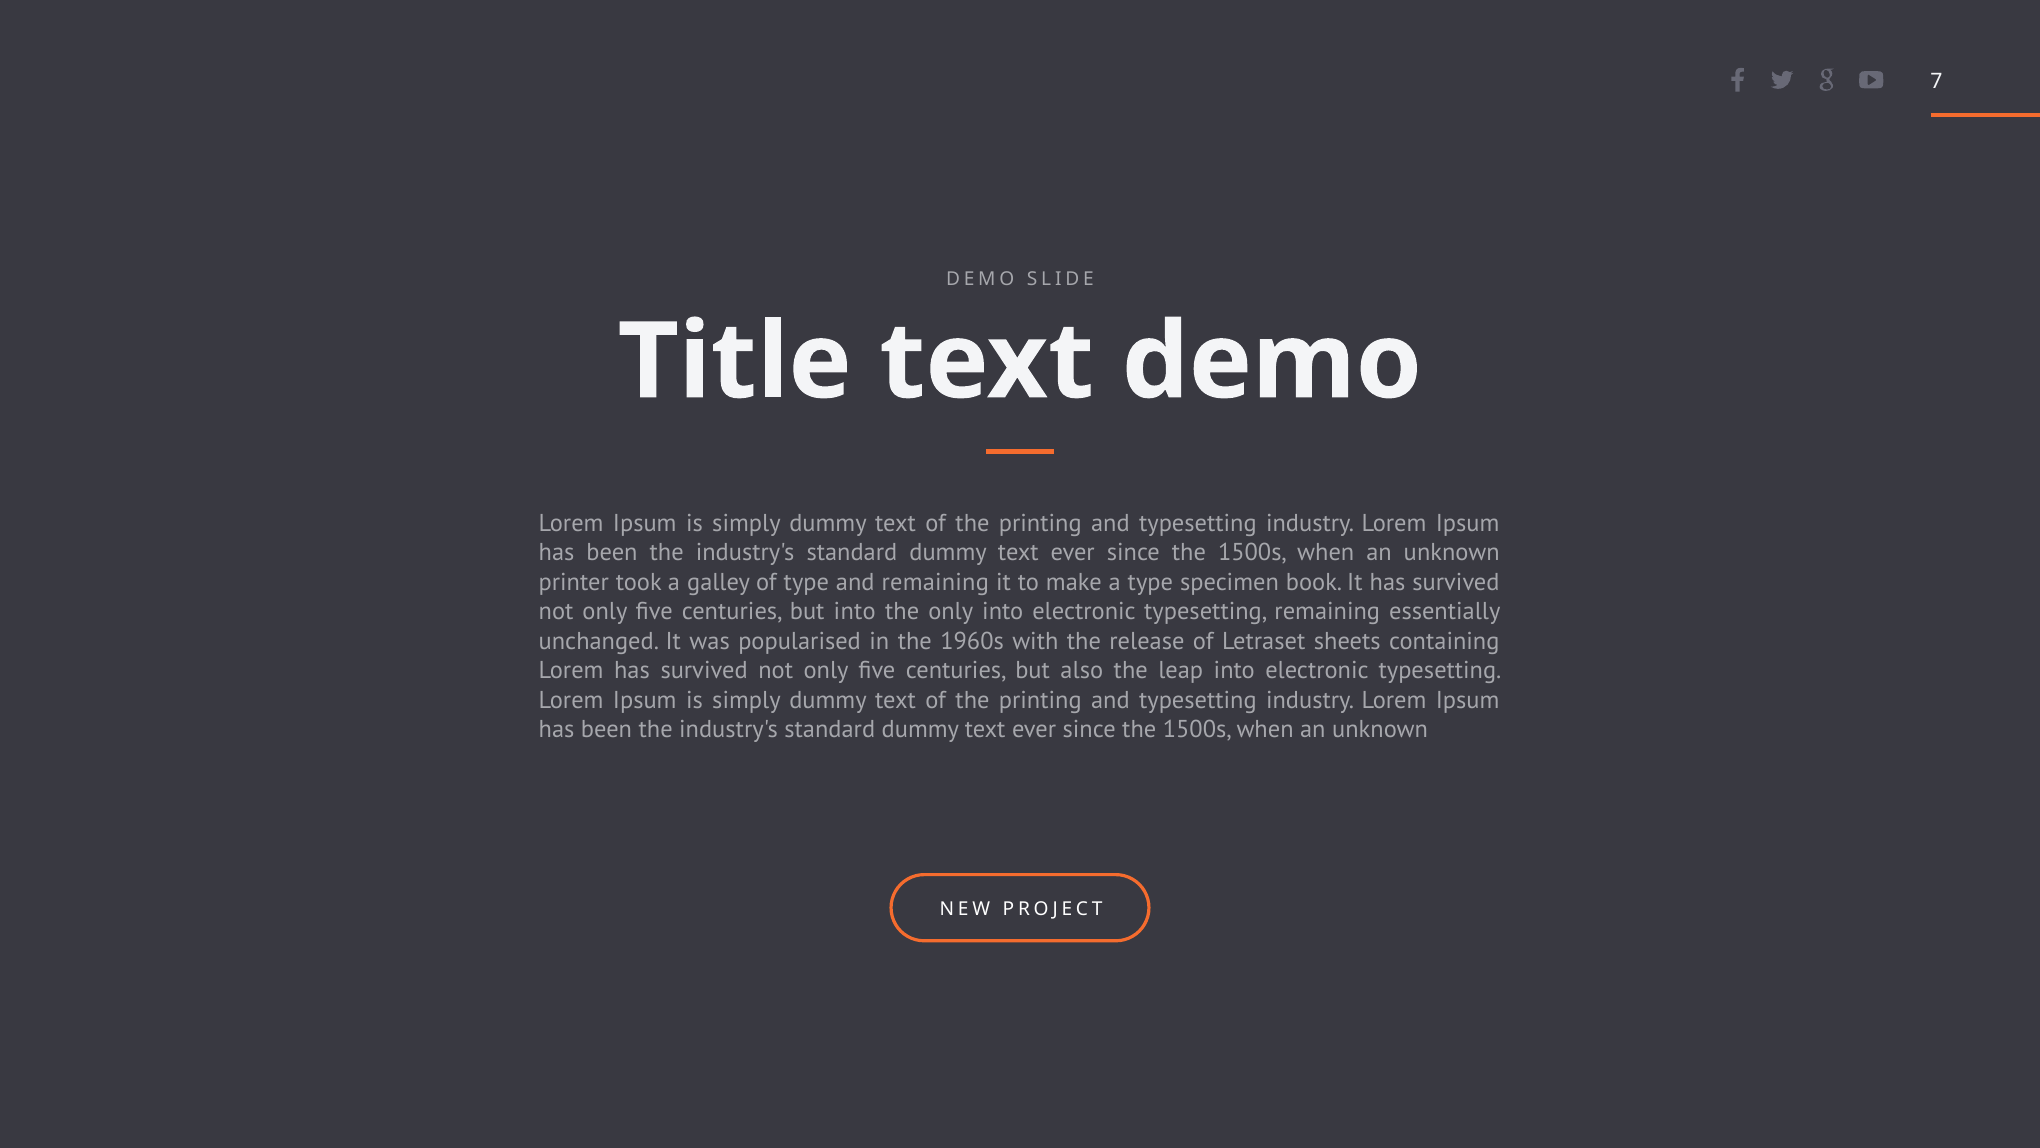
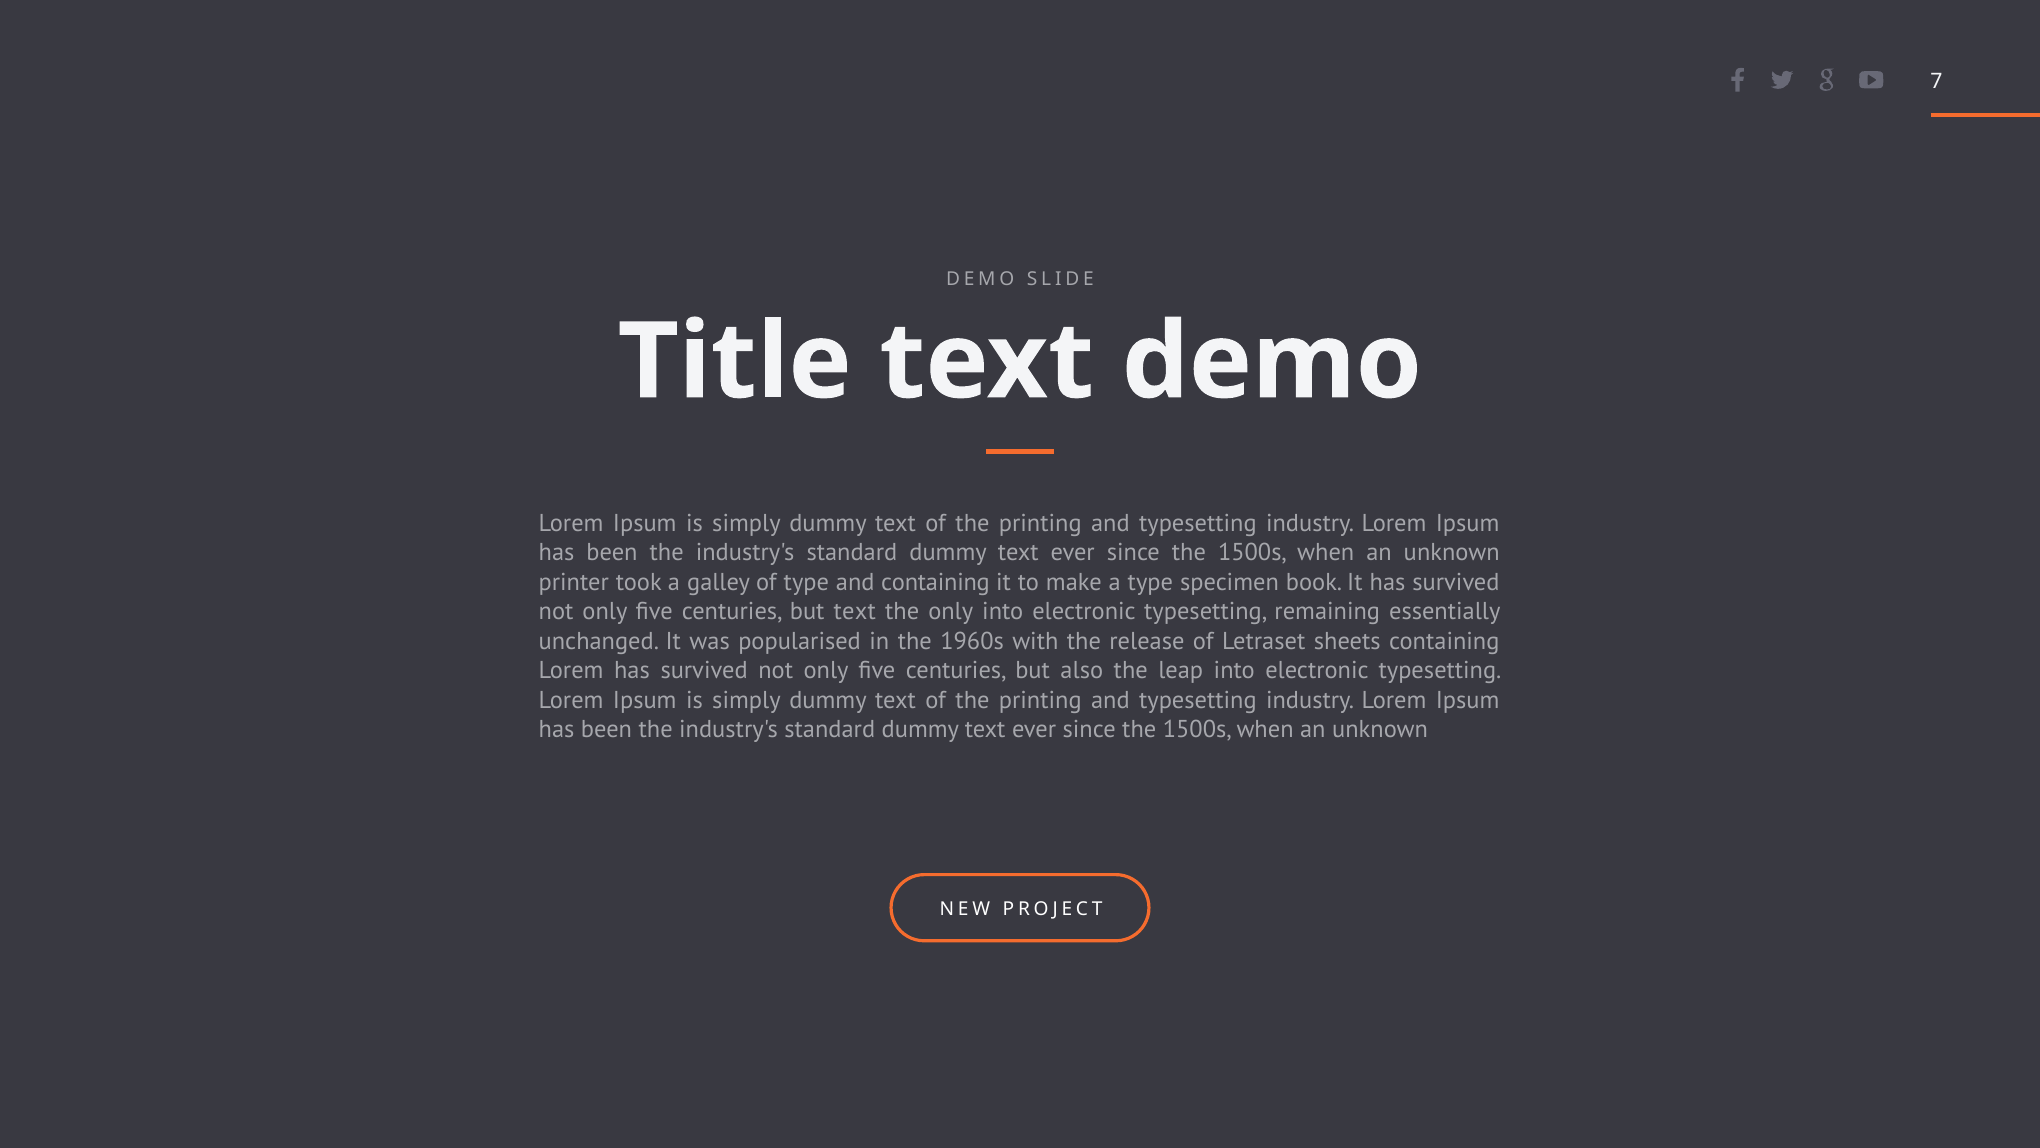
and remaining: remaining -> containing (935, 582)
but into: into -> text (855, 611)
